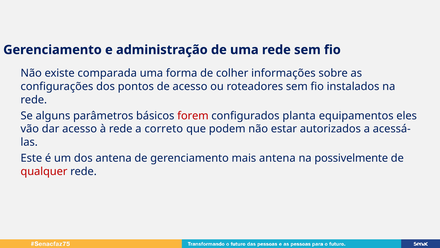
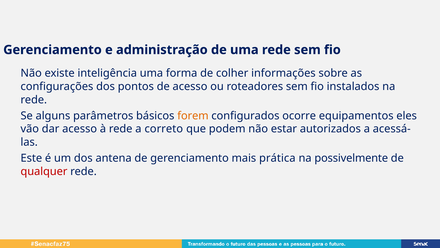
comparada: comparada -> inteligência (107, 73)
forem colour: red -> orange (193, 116)
planta: planta -> ocorre (299, 116)
mais antena: antena -> prática (277, 158)
